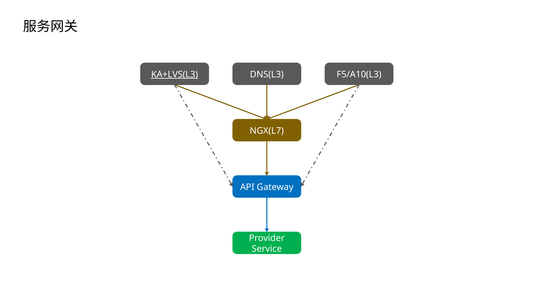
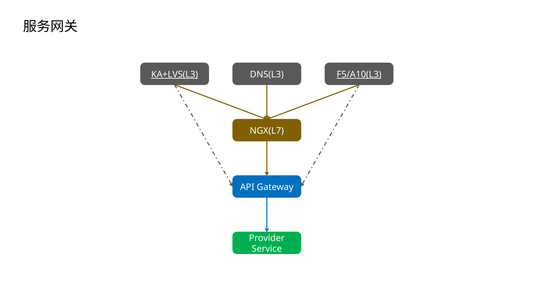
F5/A10(L3 underline: none -> present (359, 74)
